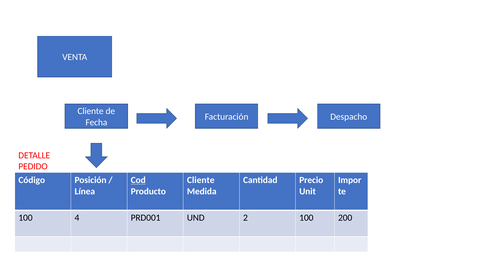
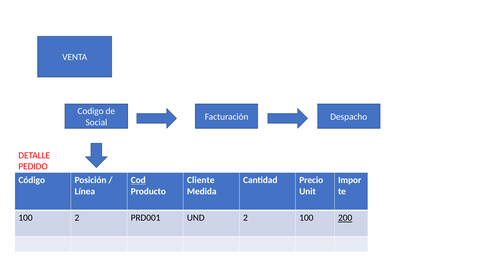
Cliente: Cliente -> Codigo (91, 111)
Fecha: Fecha -> Social (96, 122)
100 4: 4 -> 2 (77, 217)
200 underline: none -> present (345, 217)
